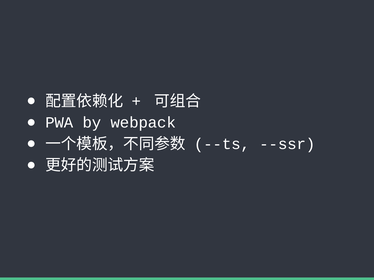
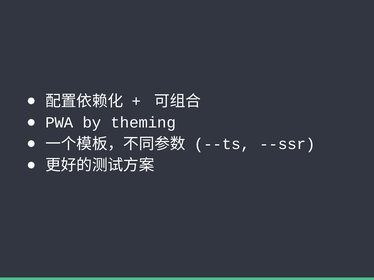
webpack: webpack -> theming (143, 123)
